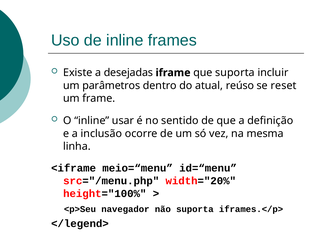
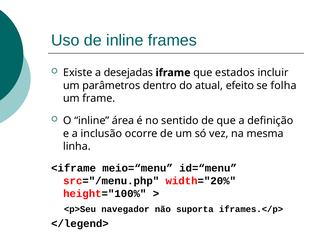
que suporta: suporta -> estados (235, 73)
reúso: reúso -> efeito (240, 85)
reset: reset -> folha (284, 85)
usar: usar -> área (123, 121)
